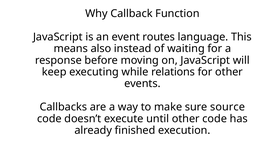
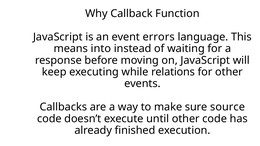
routes: routes -> errors (159, 37)
also: also -> into (101, 49)
